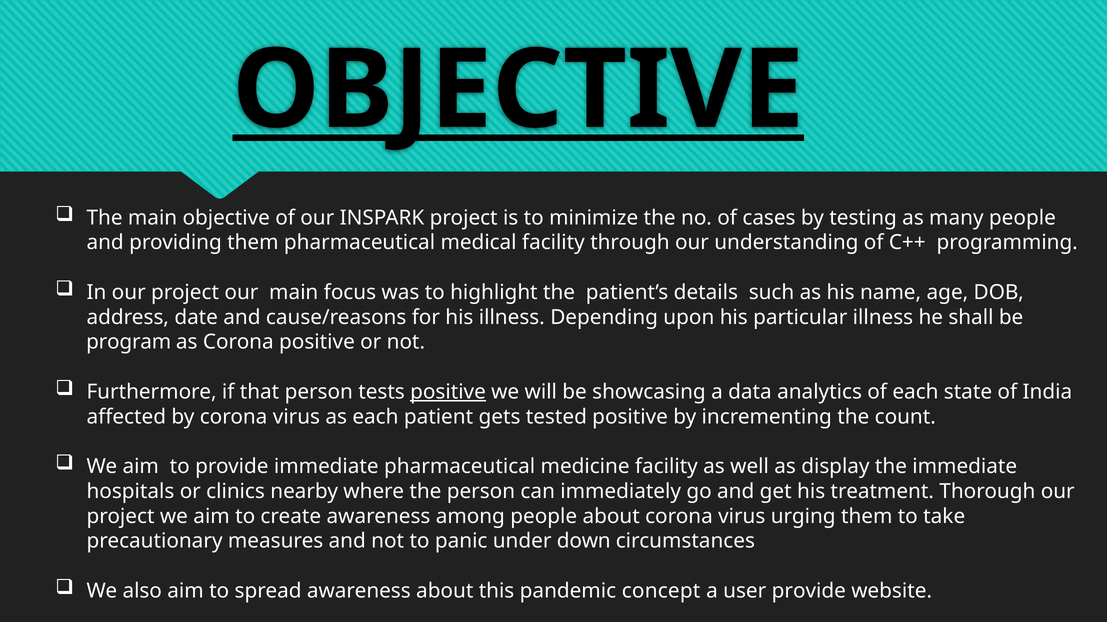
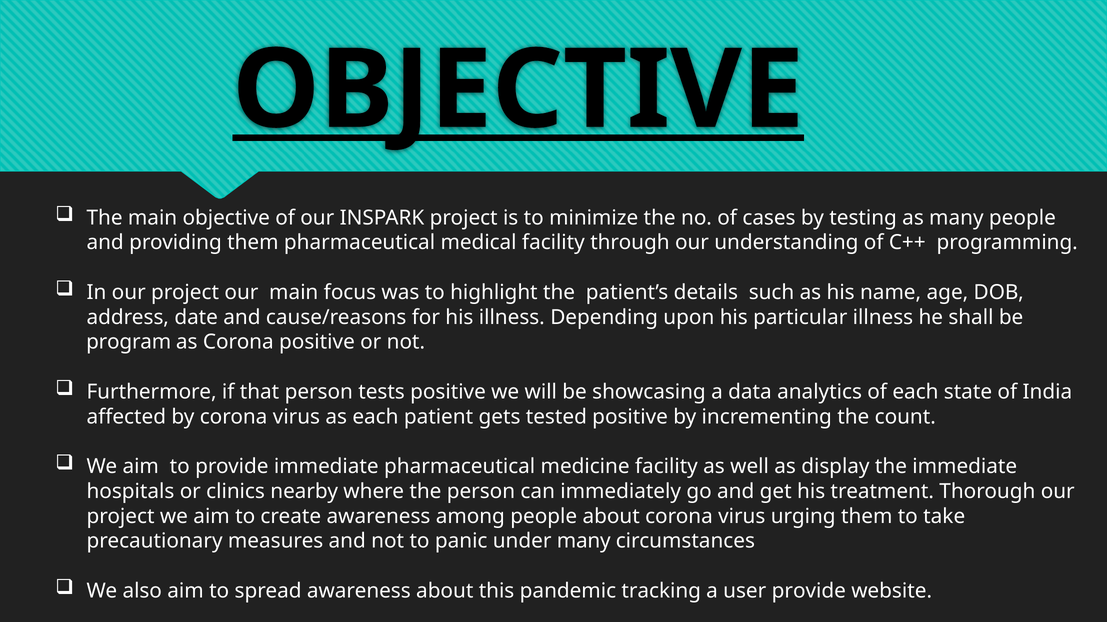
positive underline: present -> none (448, 392)
under down: down -> many (584, 542)
concept: concept -> tracking (661, 592)
